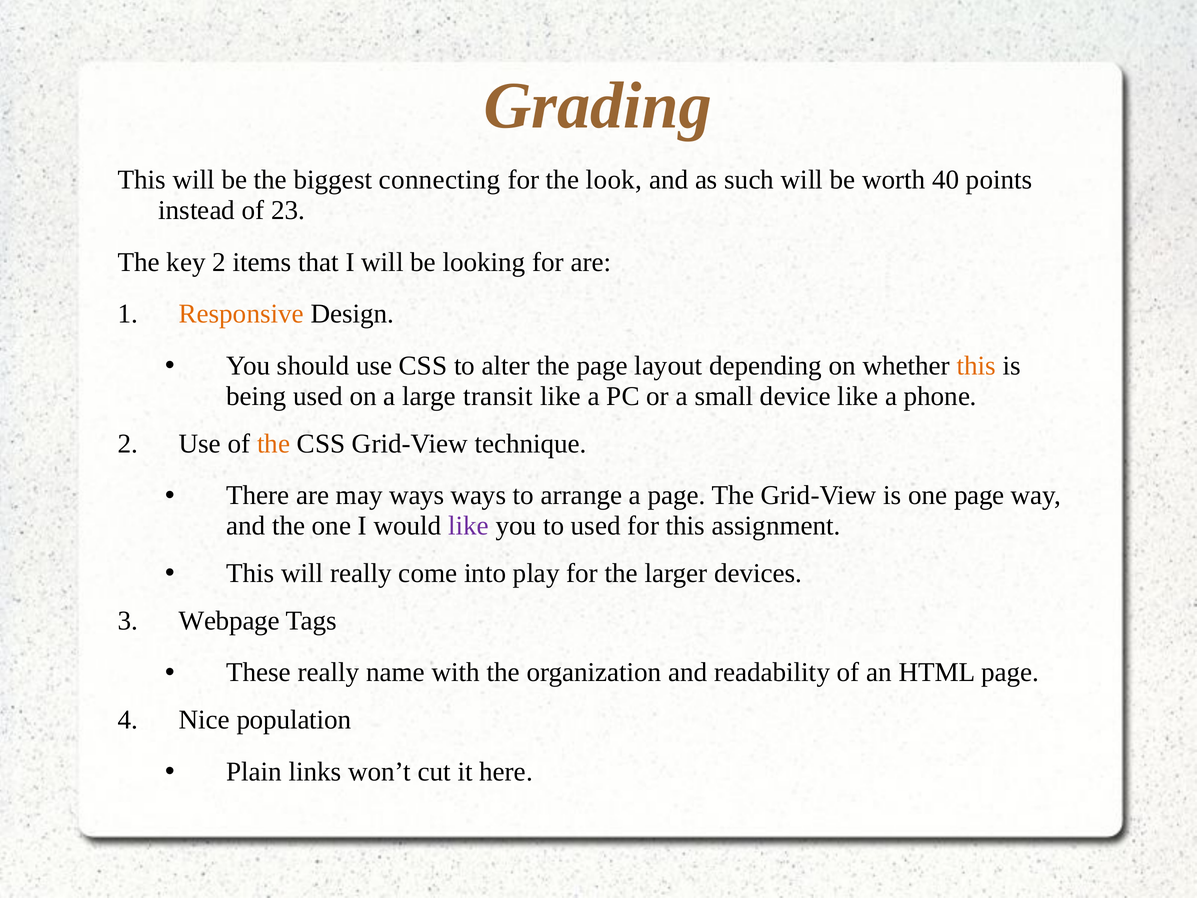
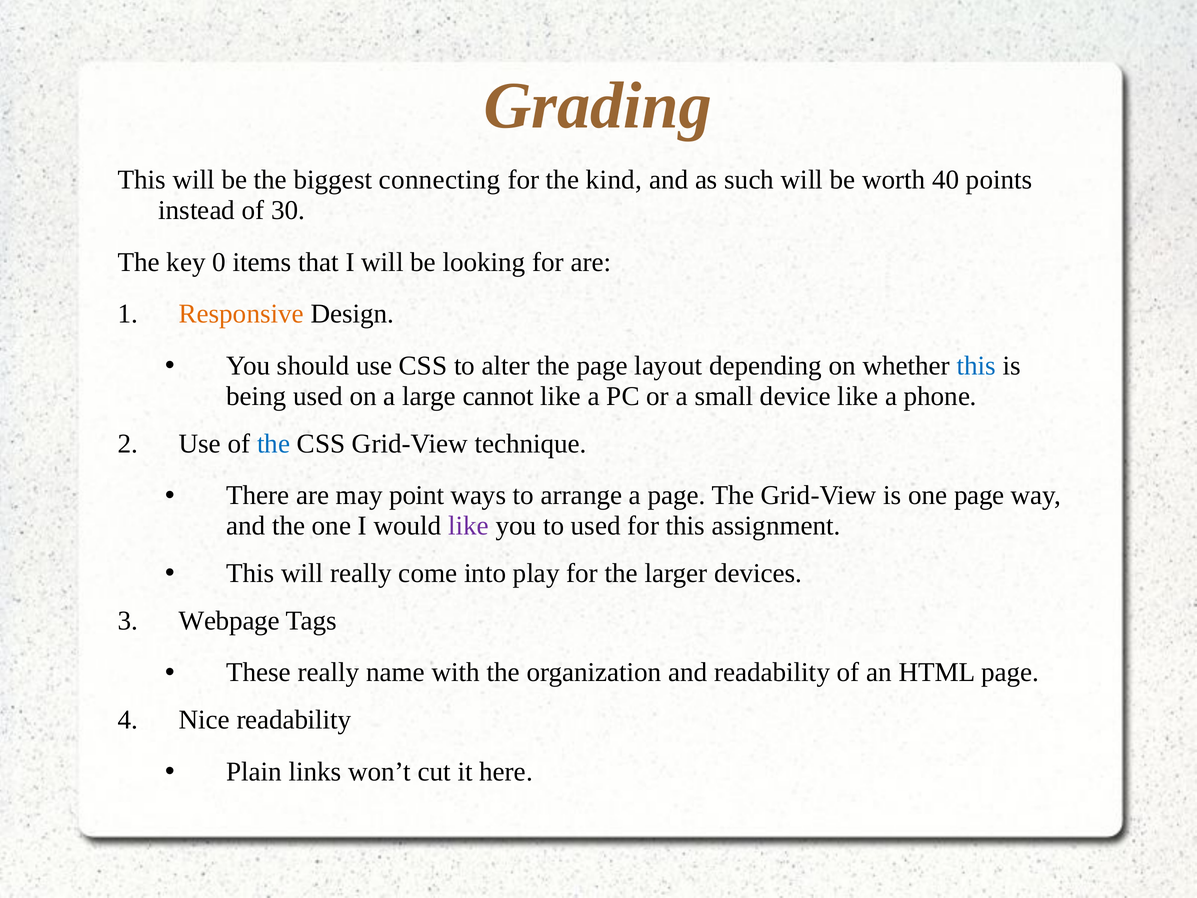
look: look -> kind (614, 180)
23: 23 -> 30 (288, 210)
key 2: 2 -> 0 (219, 262)
this colour: orange -> blue (976, 366)
transit: transit -> cannot (498, 396)
the colour: orange -> blue (274, 443)
may ways: ways -> point (417, 495)
Nice population: population -> readability (294, 720)
